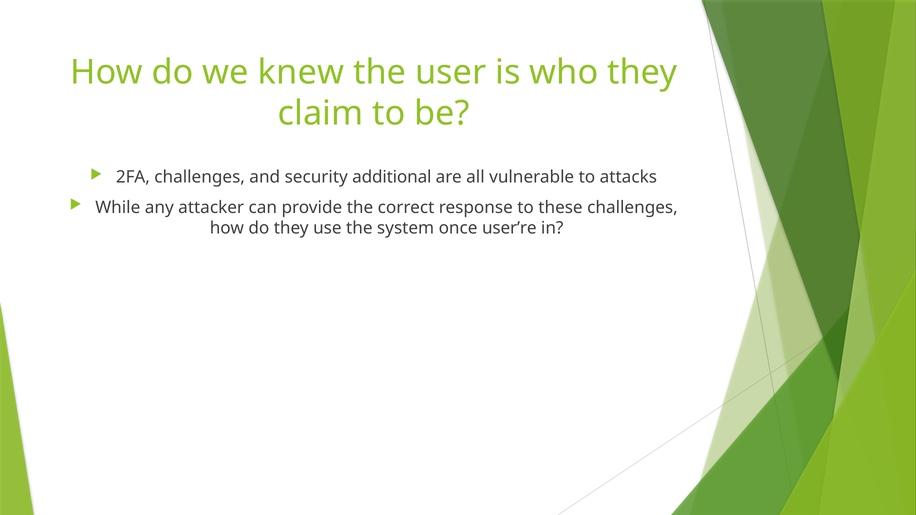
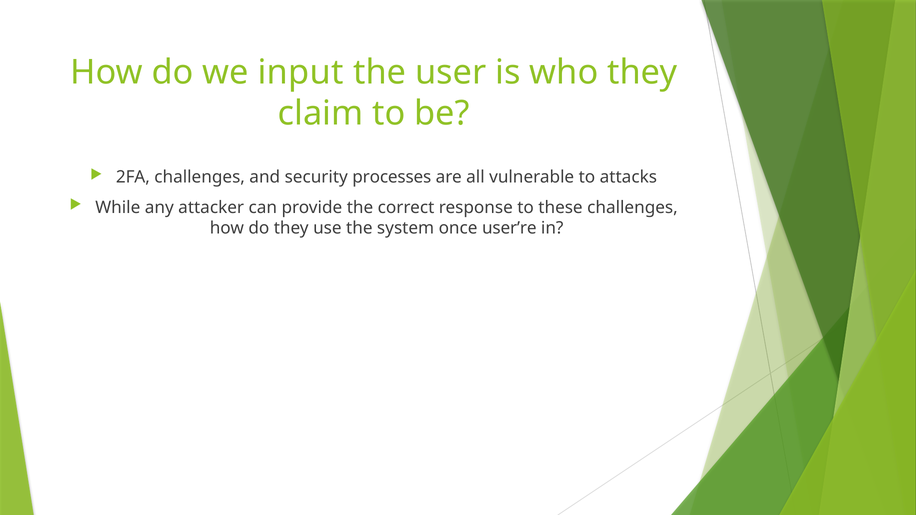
knew: knew -> input (301, 72)
additional: additional -> processes (392, 177)
